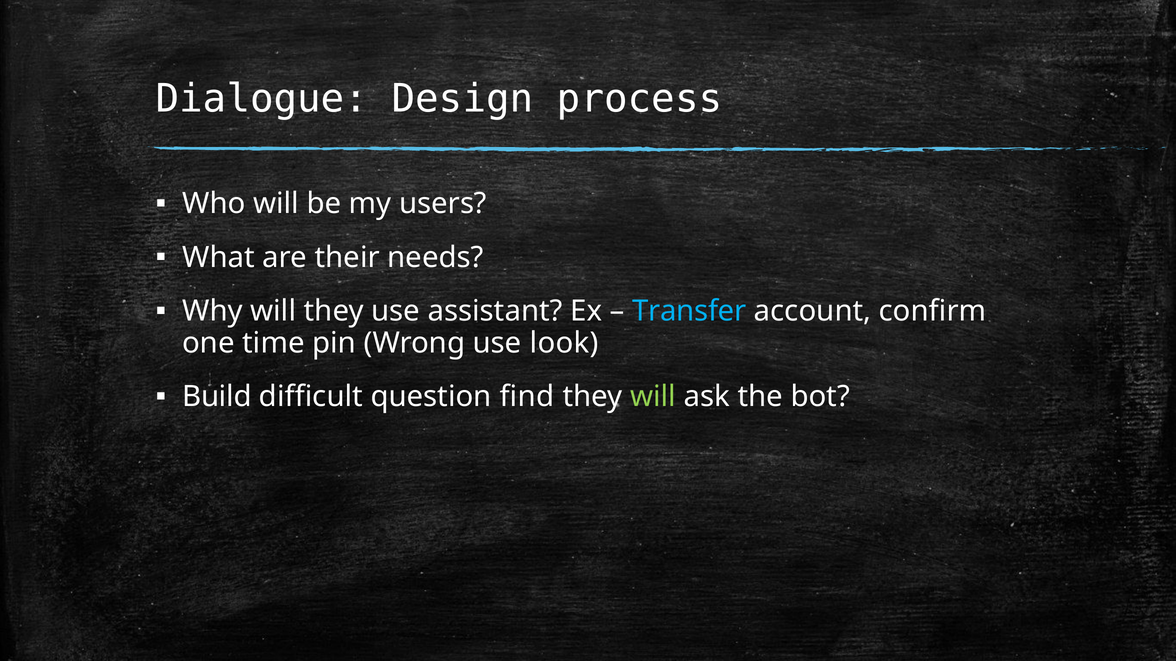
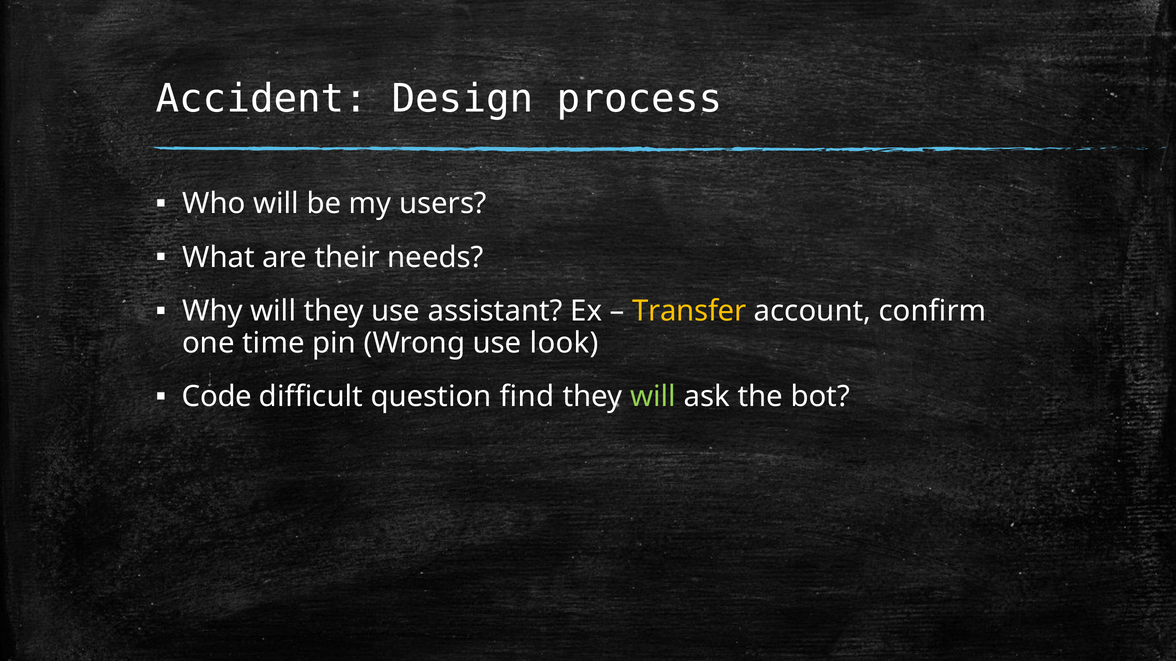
Dialogue: Dialogue -> Accident (262, 99)
Transfer colour: light blue -> yellow (689, 312)
Build: Build -> Code (217, 397)
